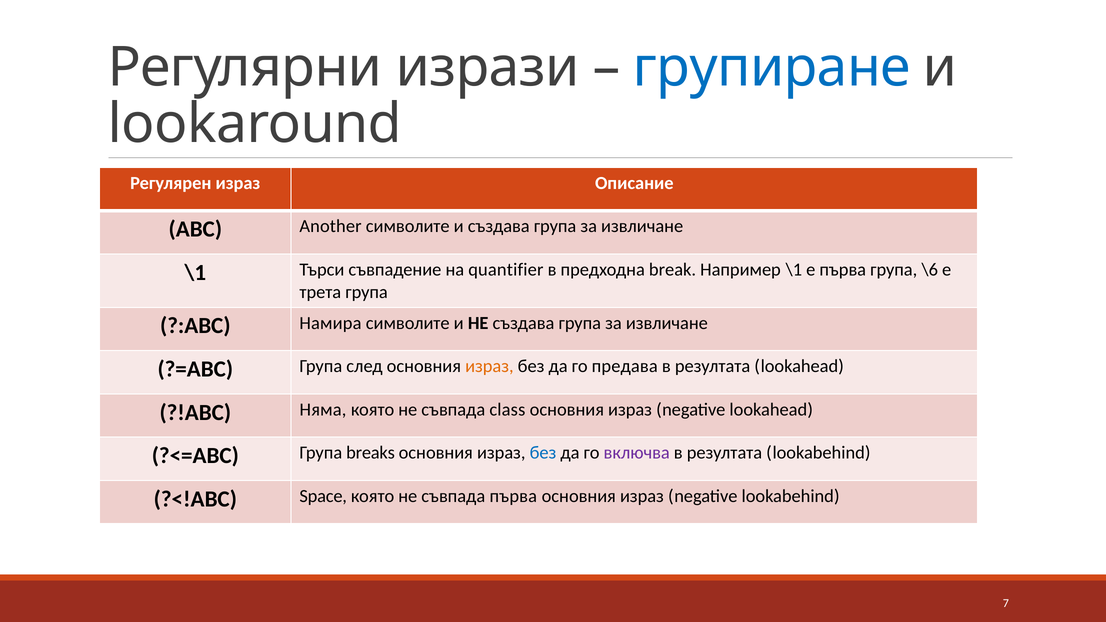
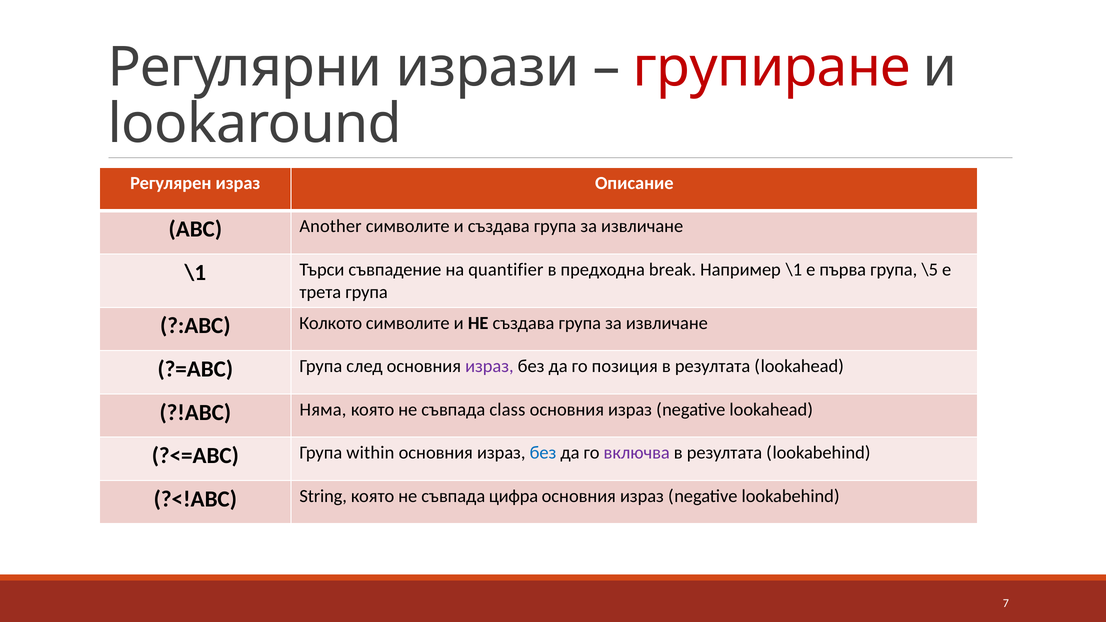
групиране colour: blue -> red (772, 68)
\6: \6 -> \5 (930, 270)
Намира: Намира -> Колкото (331, 323)
израз colour: orange -> purple (489, 366)
предава: предава -> позиция (625, 366)
breaks: breaks -> within (370, 453)
Space: Space -> String (323, 496)
съвпада първа: първа -> цифра (514, 496)
